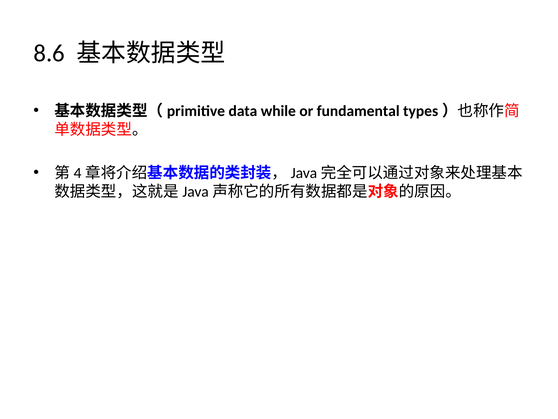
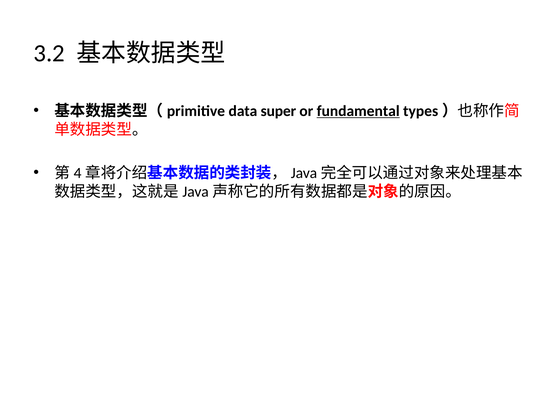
8.6: 8.6 -> 3.2 (49, 53)
while: while -> super (278, 111)
fundamental underline: none -> present (358, 111)
